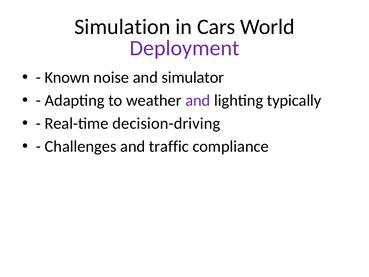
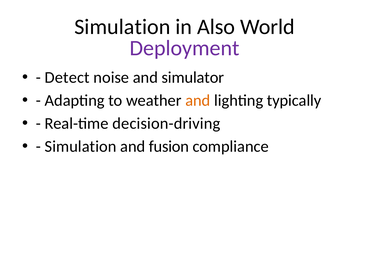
Cars: Cars -> Also (216, 27)
Known: Known -> Detect (67, 77)
and colour: purple -> orange (198, 100)
Challenges: Challenges -> Simulation (81, 146)
traffic: traffic -> fusion (169, 146)
